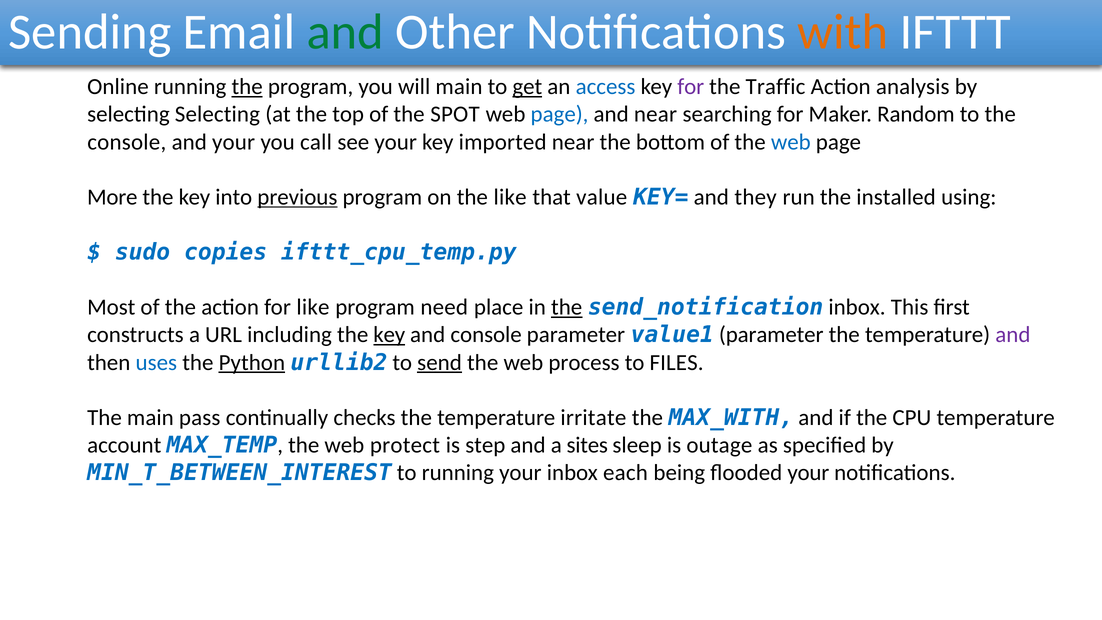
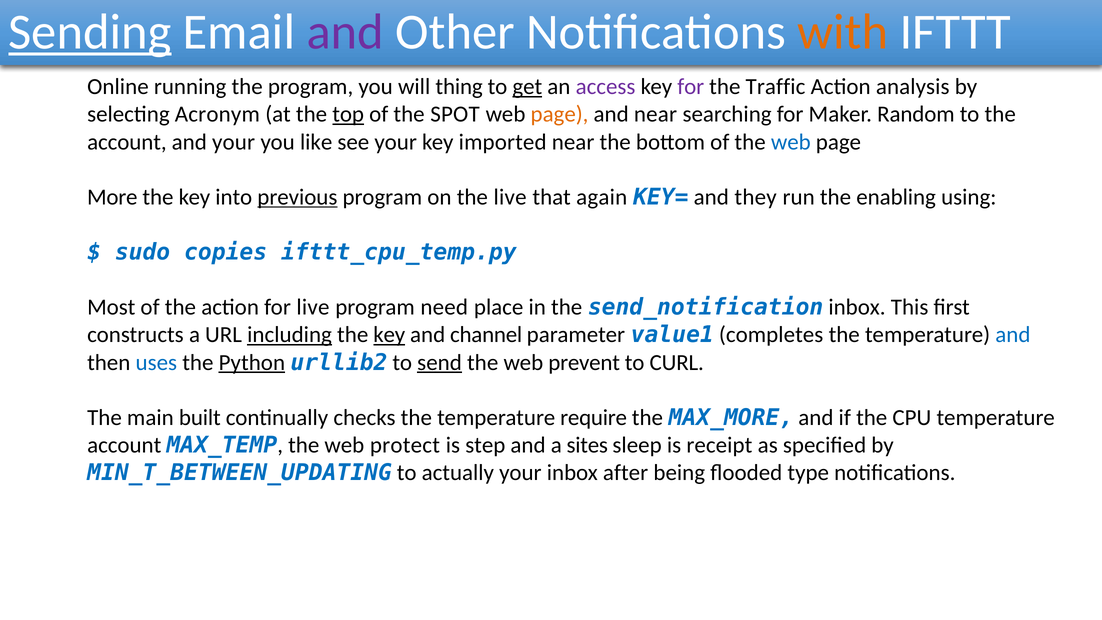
Sending underline: none -> present (90, 32)
and colour: green -> purple (345, 32)
the underline: present -> none (247, 87)
will main: main -> thing (459, 87)
access colour: blue -> purple (606, 87)
selecting Selecting: Selecting -> Acronym (217, 114)
top underline: none -> present (348, 114)
page colour: blue -> orange (560, 114)
console: console -> account (127, 142)
call: call -> like (316, 142)
the like: like -> live (510, 197)
value: value -> again (602, 197)
installed: installed -> enabling (896, 197)
for like: like -> live (313, 307)
the underline: present -> none (567, 307)
including underline: none -> present (290, 335)
and console: console -> channel (486, 335)
value1 parameter: parameter -> completes (771, 335)
and colour: purple -> blue (1013, 335)
process: process -> prevent (584, 362)
FILES: FILES -> CURL (677, 362)
pass: pass -> built (200, 418)
irritate: irritate -> require (594, 418)
MAX_WITH: MAX_WITH -> MAX_MORE (731, 418)
outage: outage -> receipt (719, 445)
MIN_T_BETWEEN_INTEREST: MIN_T_BETWEEN_INTEREST -> MIN_T_BETWEEN_UPDATING (240, 473)
to running: running -> actually (458, 473)
each: each -> after (626, 473)
flooded your: your -> type (808, 473)
